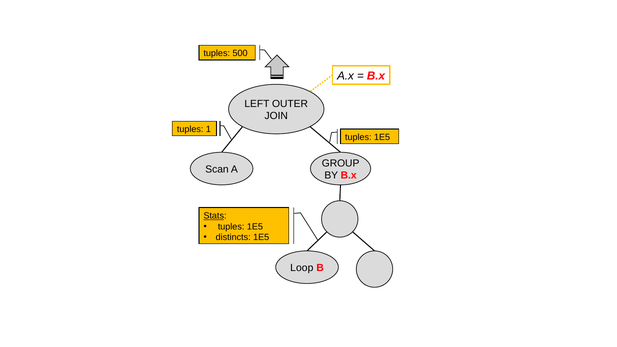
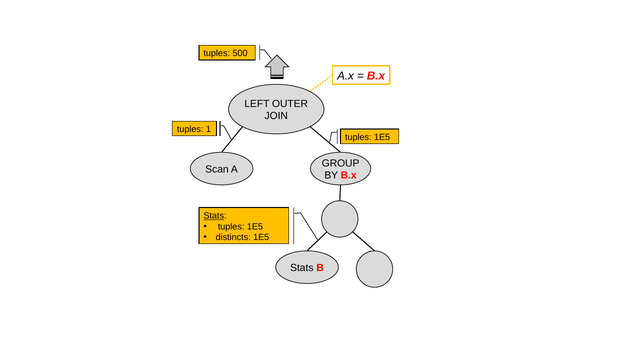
Loop: Loop -> Stats (302, 268)
